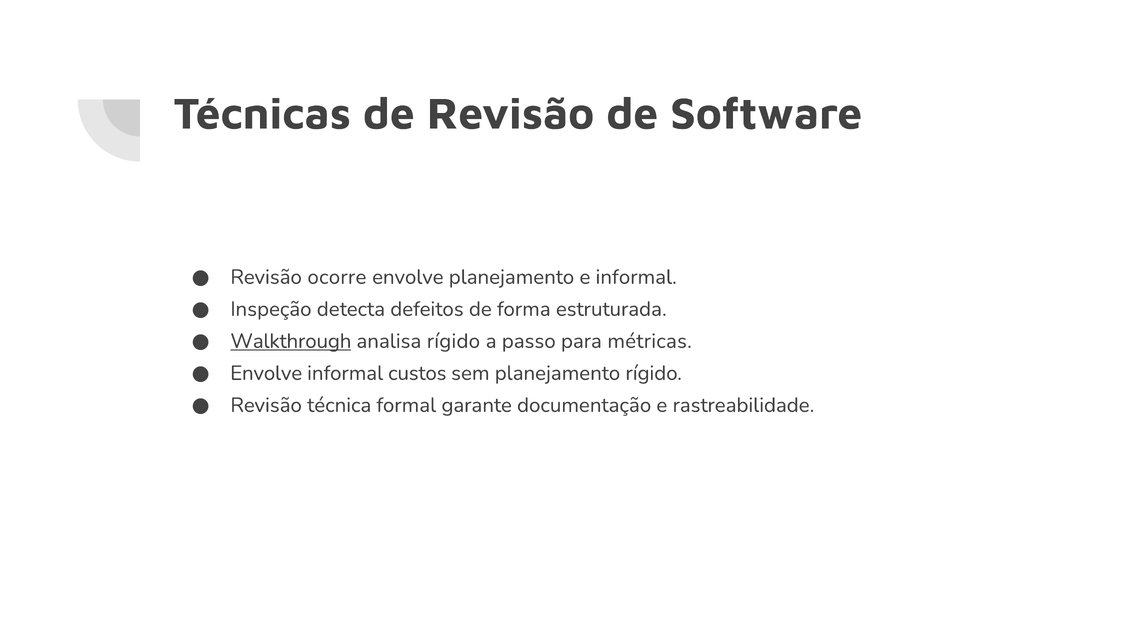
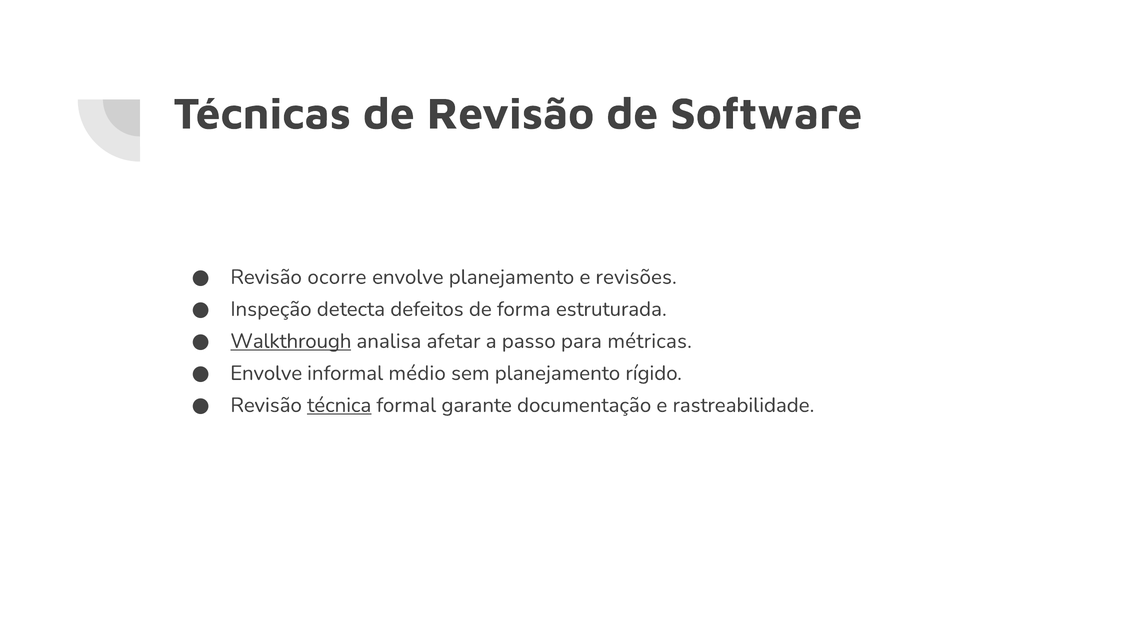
e informal: informal -> revisões (636, 277)
analisa rígido: rígido -> afetar (454, 341)
custos: custos -> médio (417, 373)
técnica underline: none -> present (339, 405)
